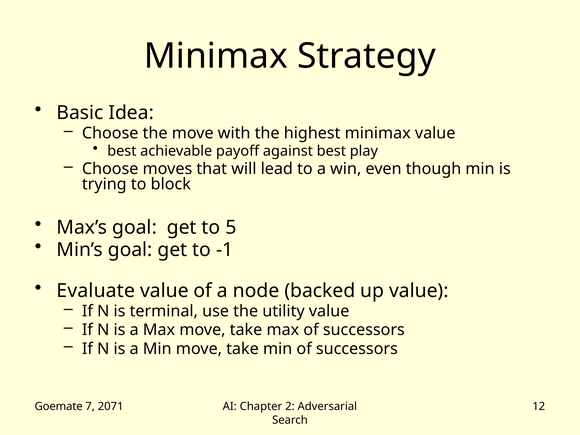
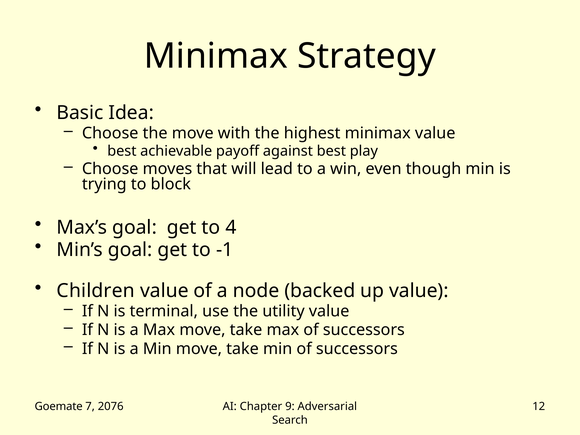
5: 5 -> 4 (231, 227)
Evaluate: Evaluate -> Children (96, 291)
2071: 2071 -> 2076 (111, 407)
2: 2 -> 9 (290, 407)
